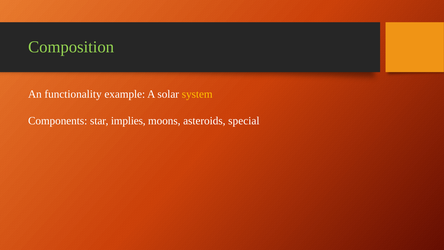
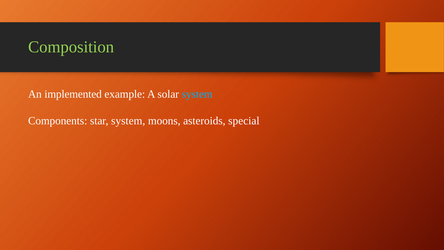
functionality: functionality -> implemented (73, 94)
system colour: yellow -> light blue (197, 94)
star implies: implies -> system (128, 121)
